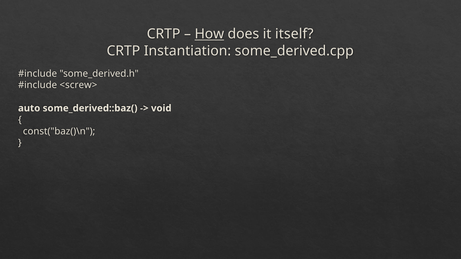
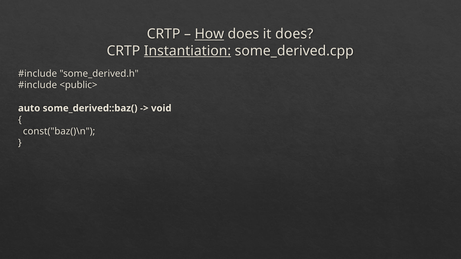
it itself: itself -> does (294, 34)
Instantiation underline: none -> present (187, 51)
<screw>: <screw> -> <public> (78, 85)
